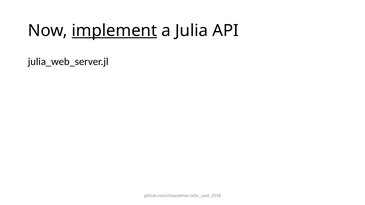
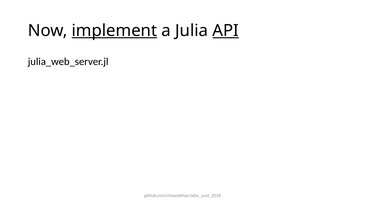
API underline: none -> present (226, 31)
